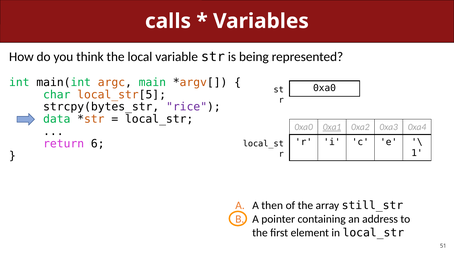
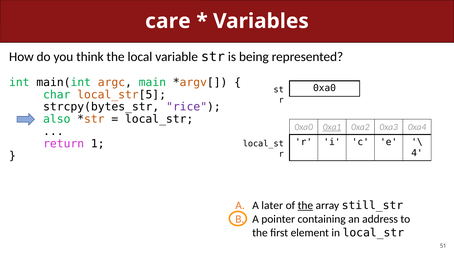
calls: calls -> care (168, 21)
data: data -> also (57, 119)
6: 6 -> 1 (98, 144)
1: 1 -> 4 (417, 153)
then: then -> later (272, 206)
the underline: none -> present (305, 206)
